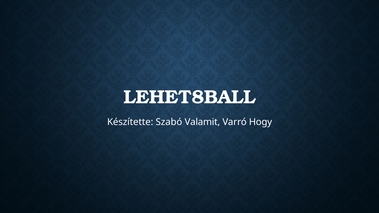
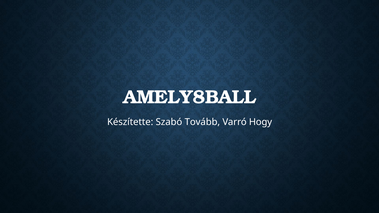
LEHET8BALL: LEHET8BALL -> AMELY8BALL (190, 97)
Valamit: Valamit -> Tovább (202, 122)
